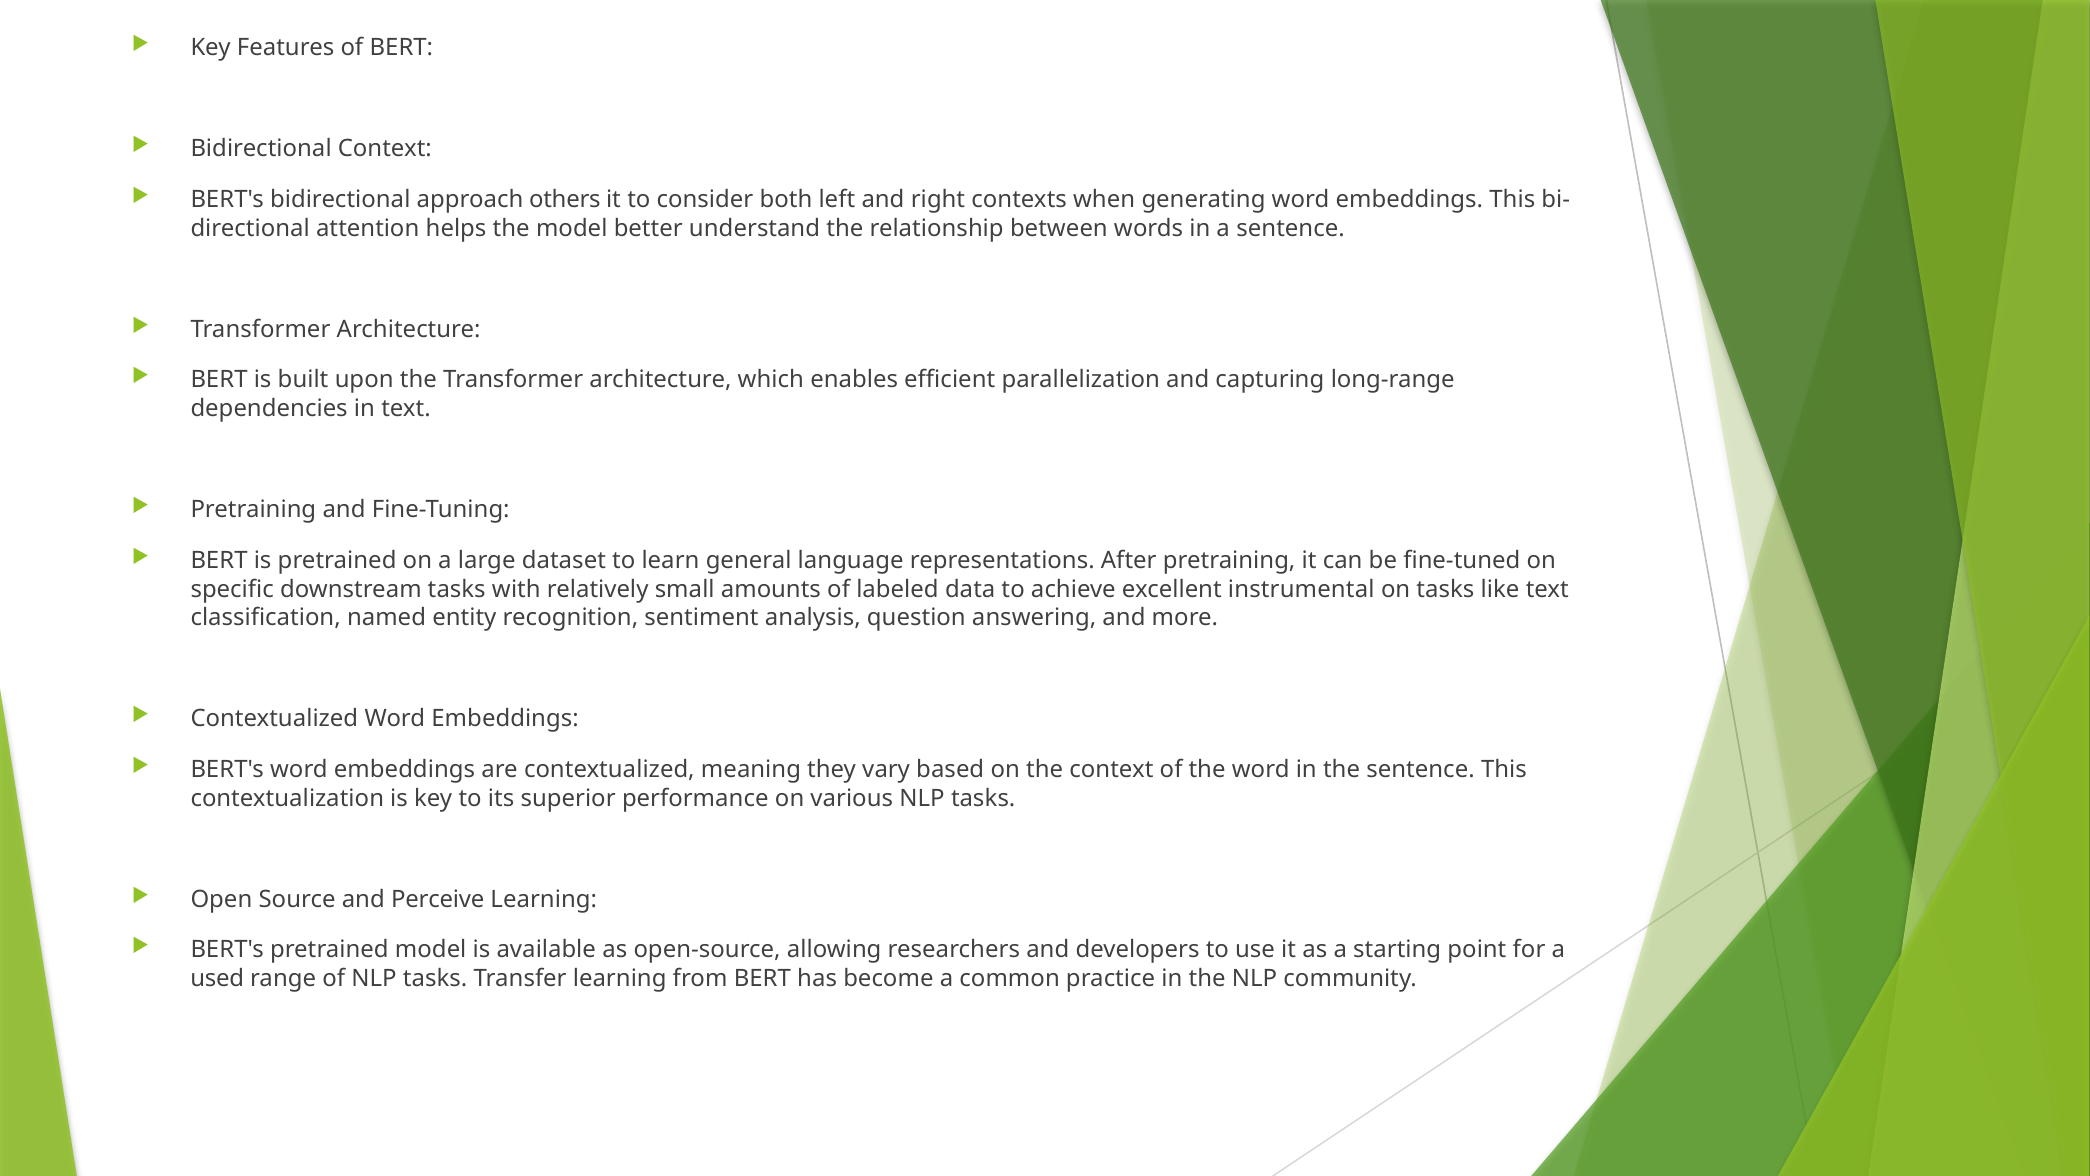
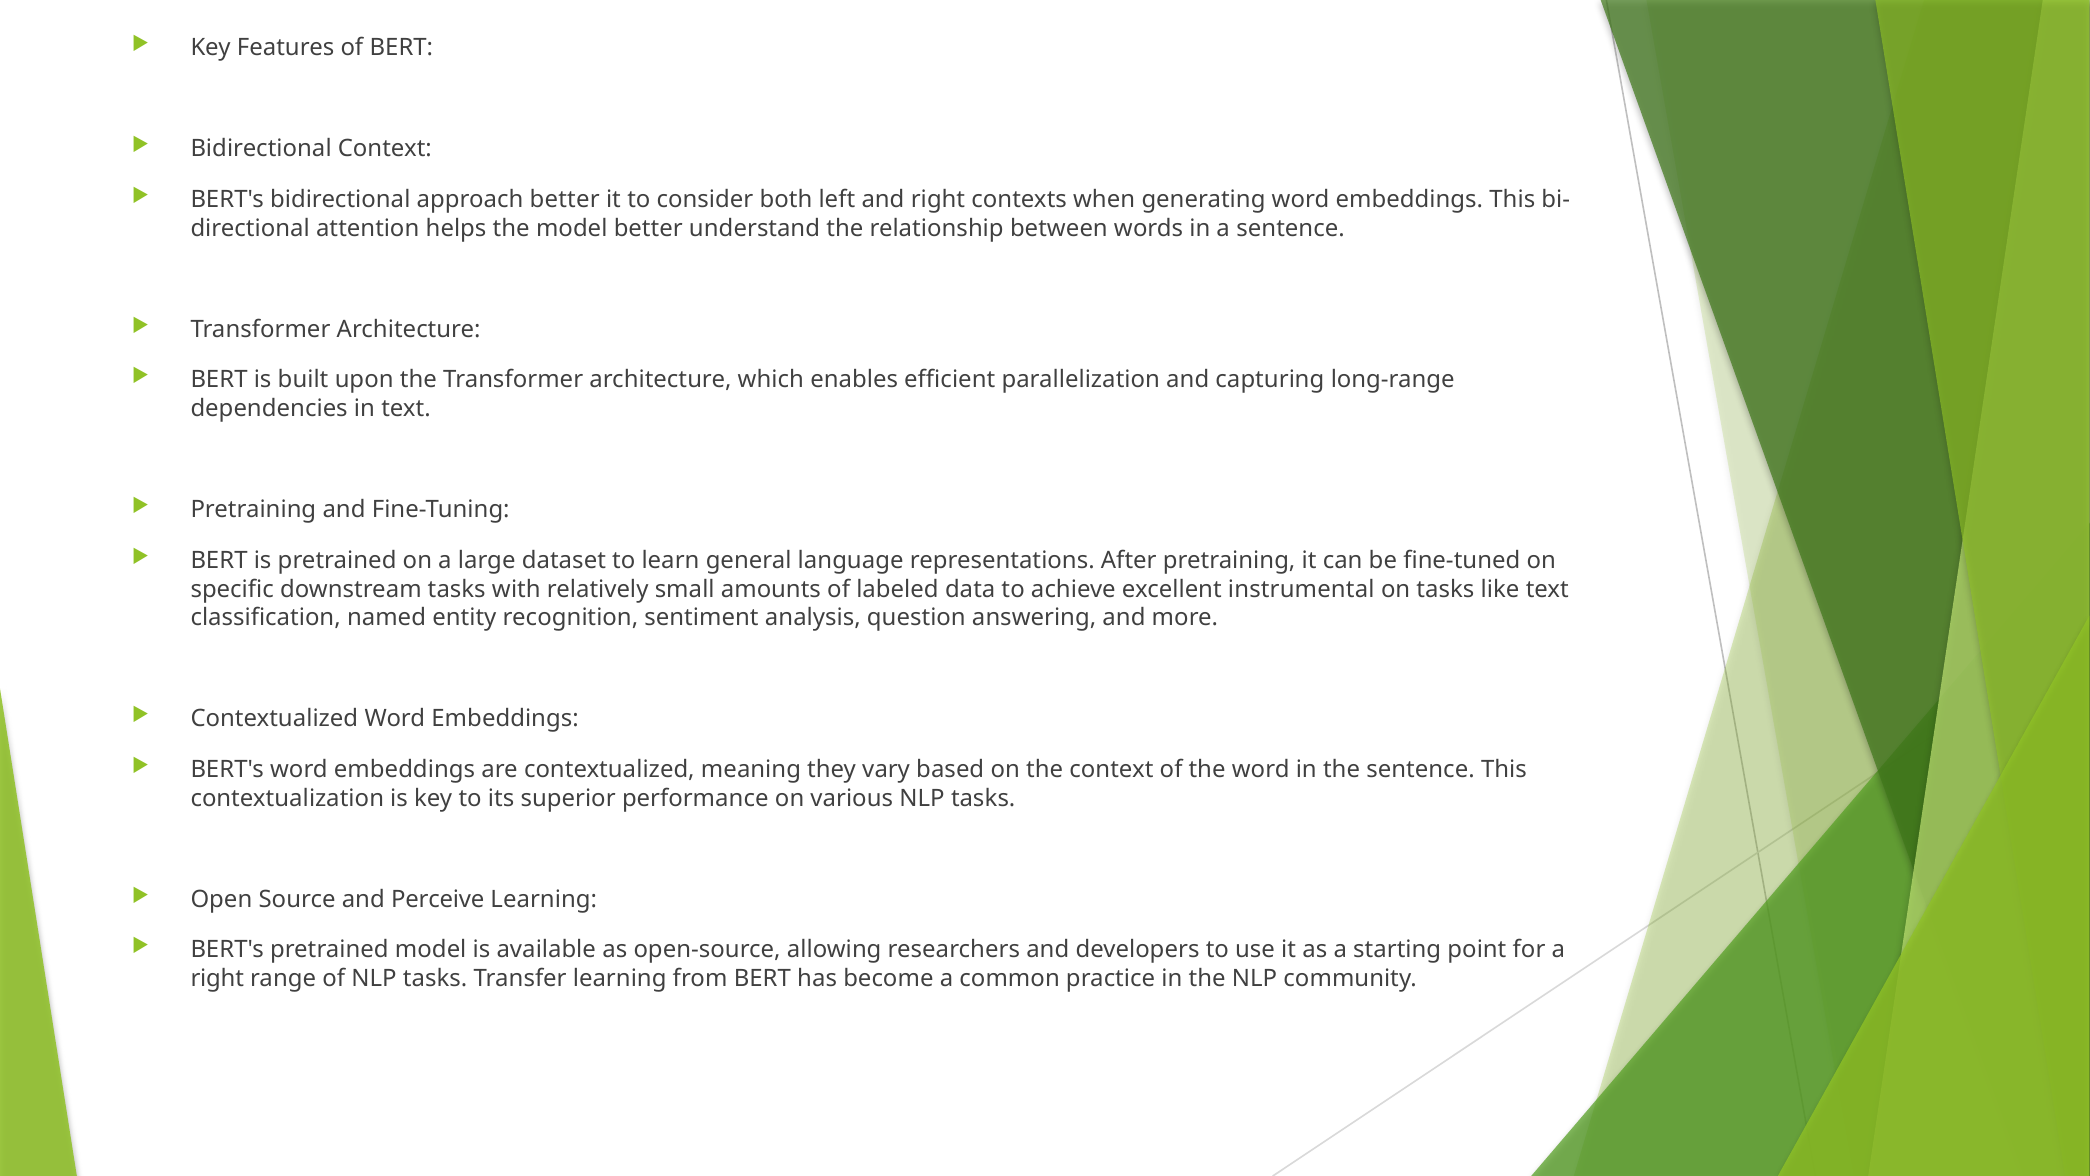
approach others: others -> better (565, 199)
used: used -> right (217, 978)
